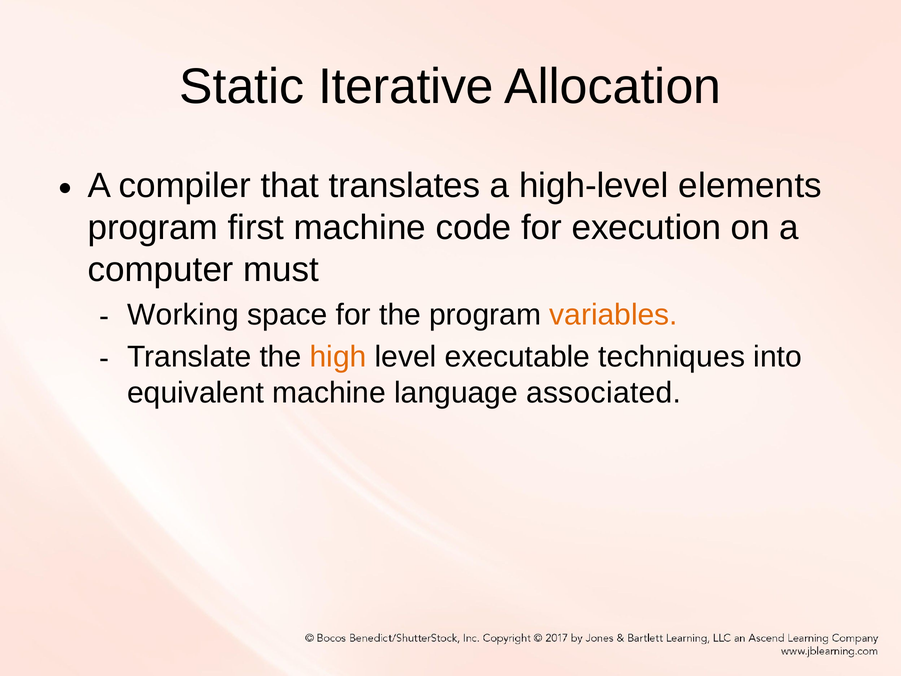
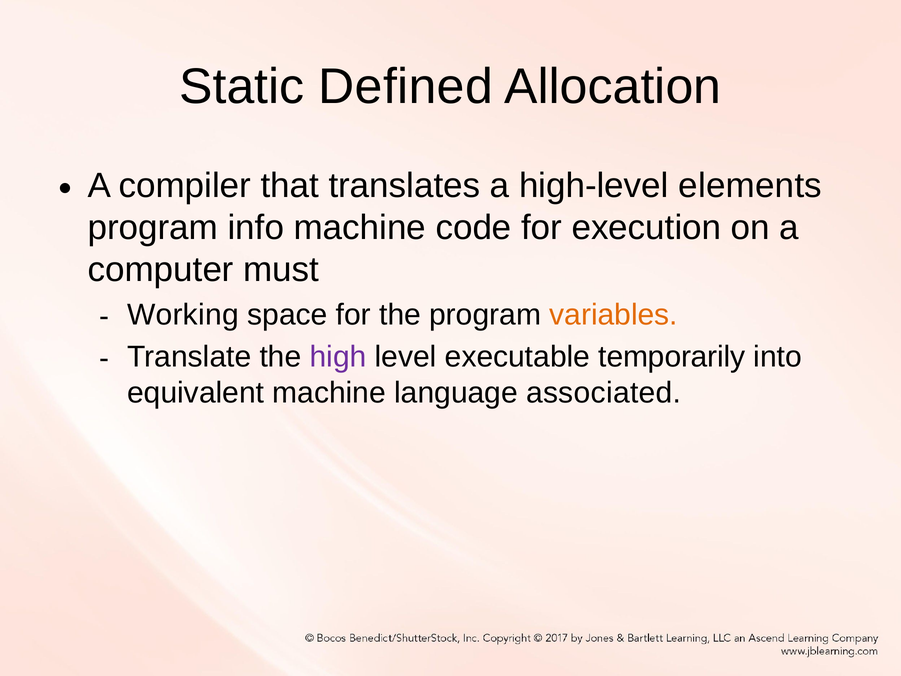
Iterative: Iterative -> Defined (406, 87)
first: first -> info (256, 228)
high colour: orange -> purple (338, 357)
techniques: techniques -> temporarily (672, 357)
